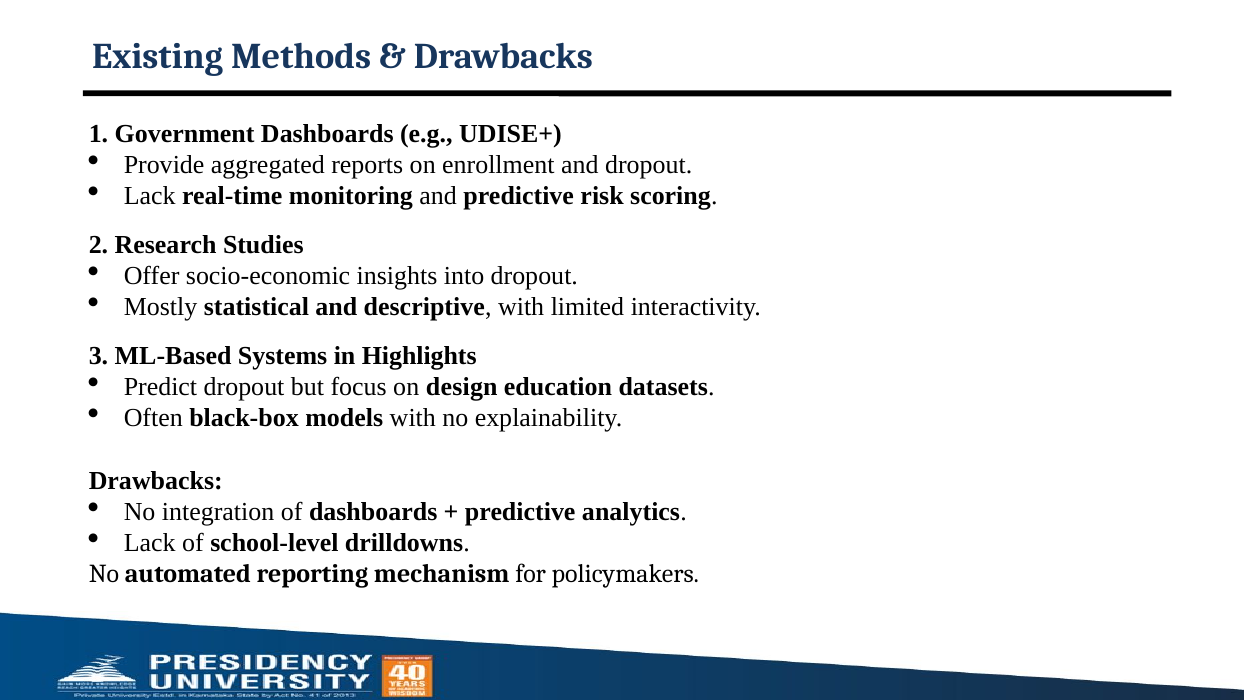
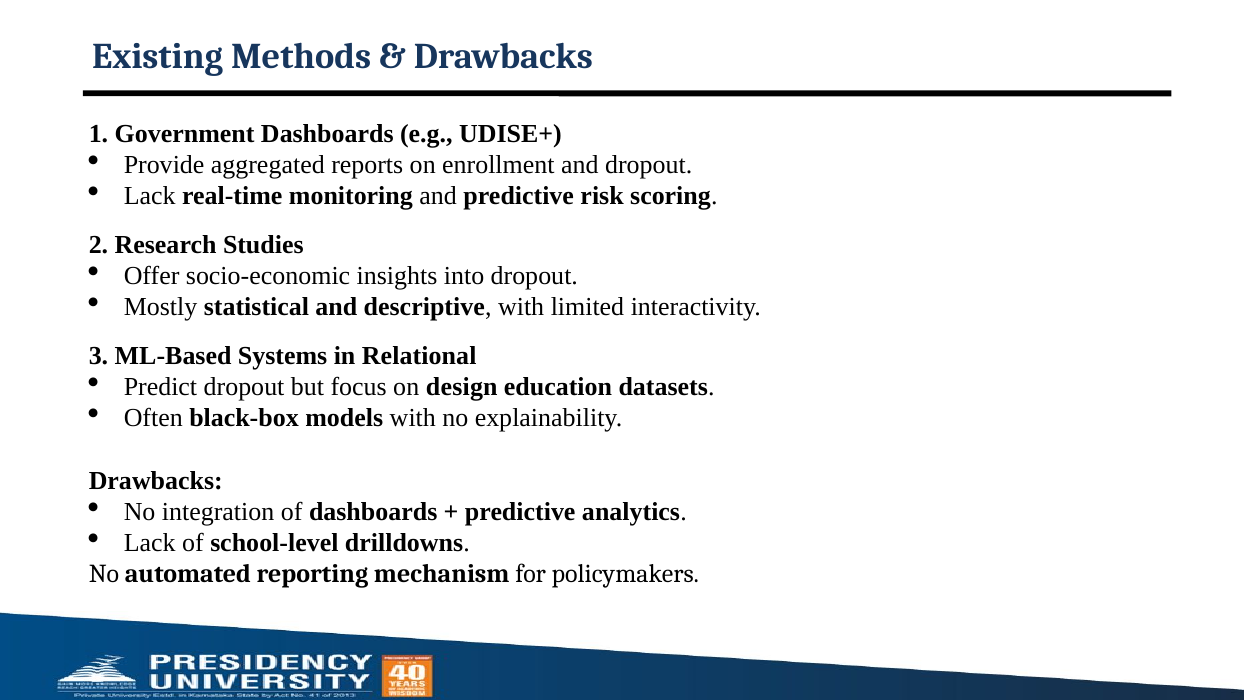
Highlights: Highlights -> Relational (419, 356)
